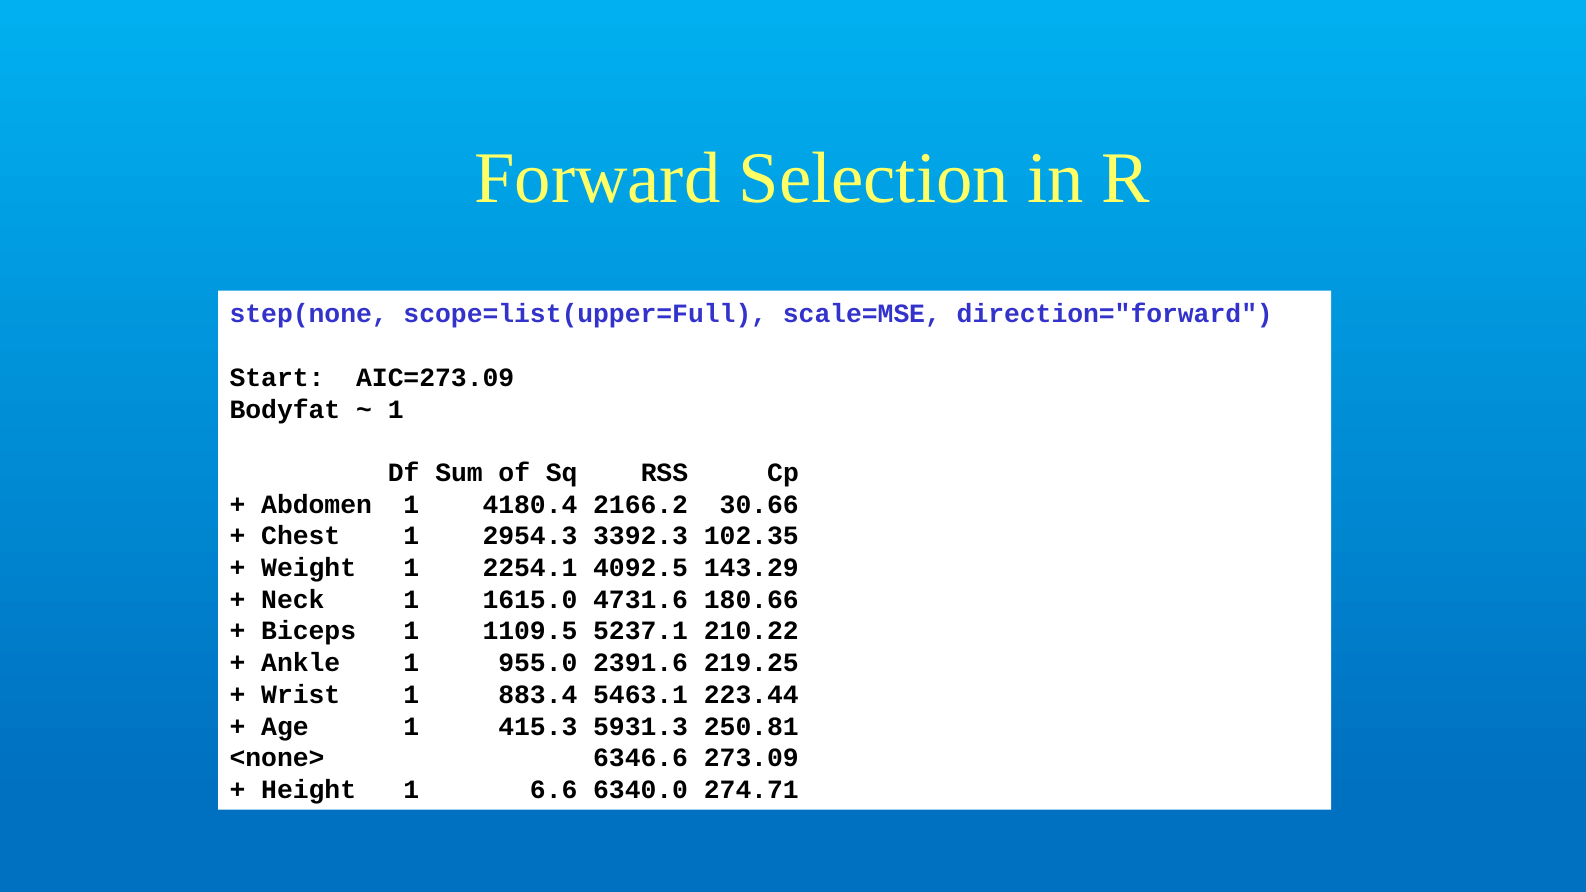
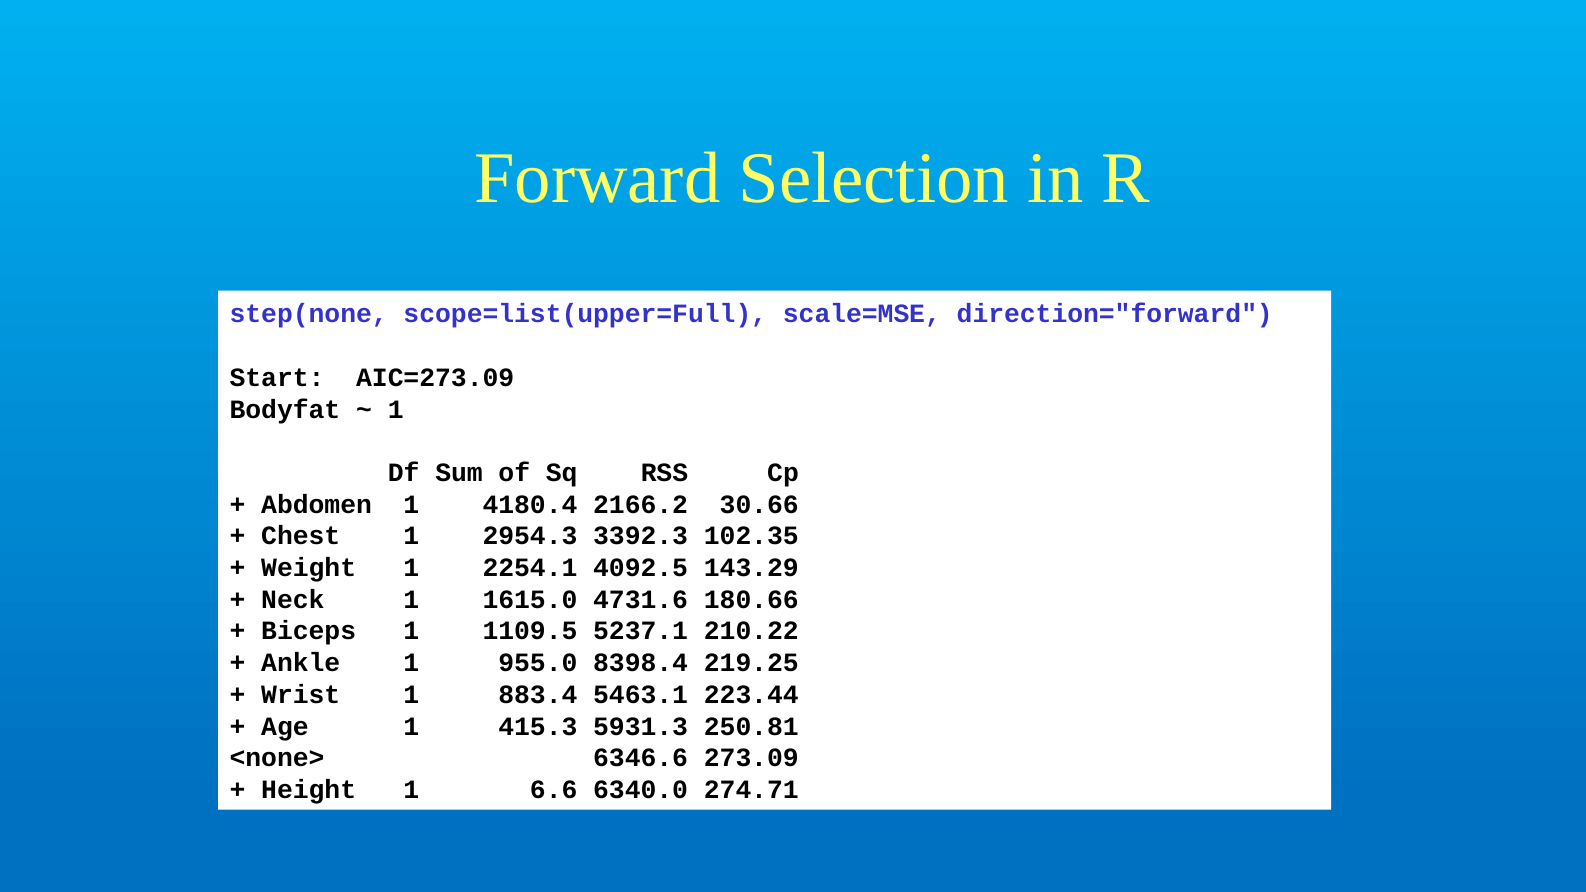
2391.6: 2391.6 -> 8398.4 (641, 663)
